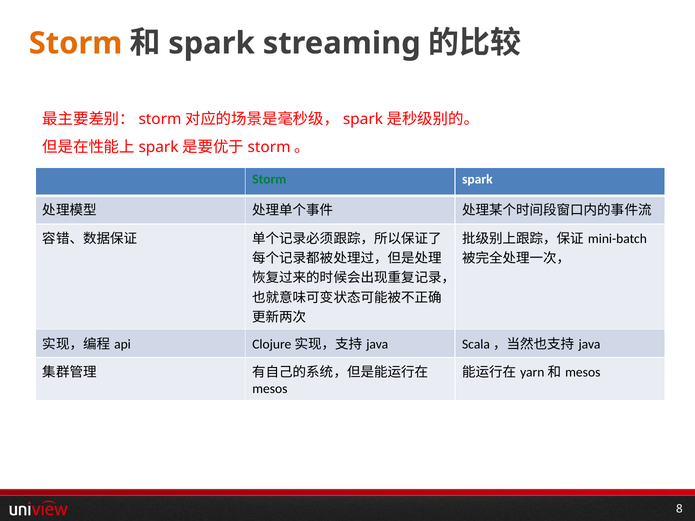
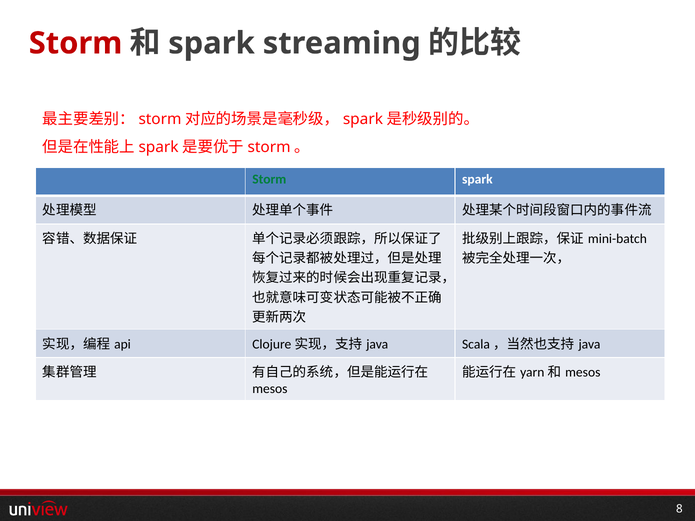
Storm colour: orange -> red (76, 43)
